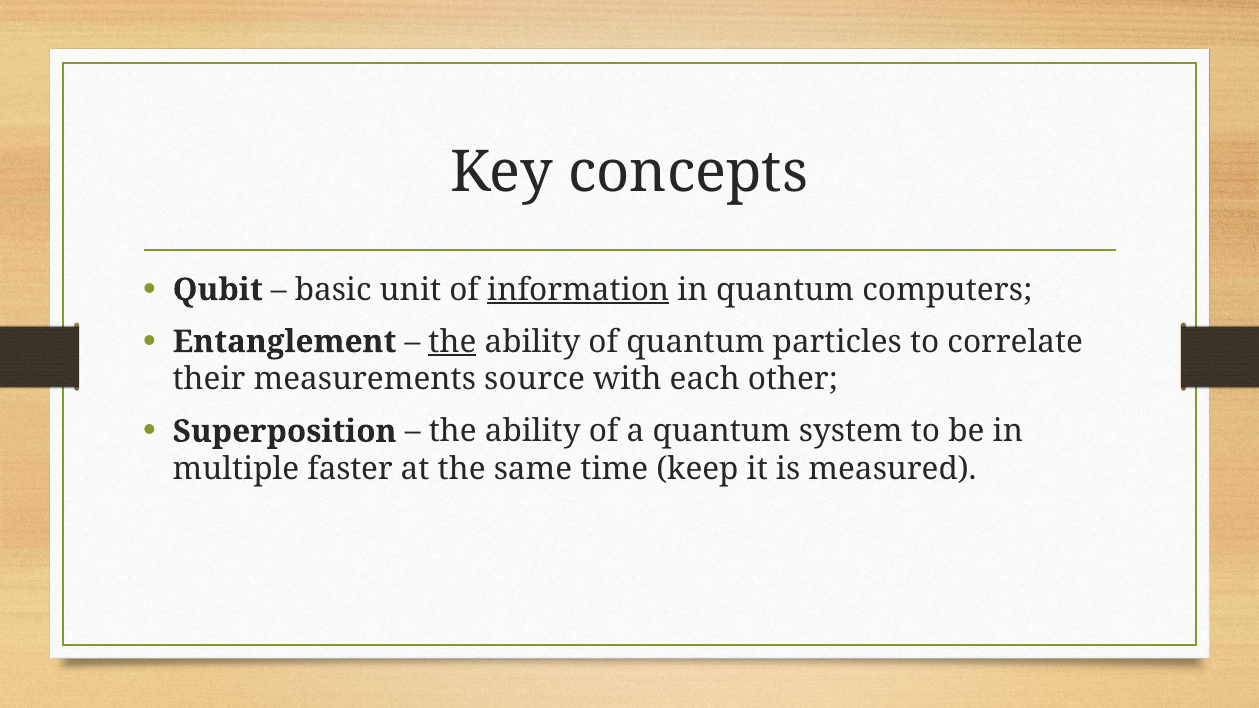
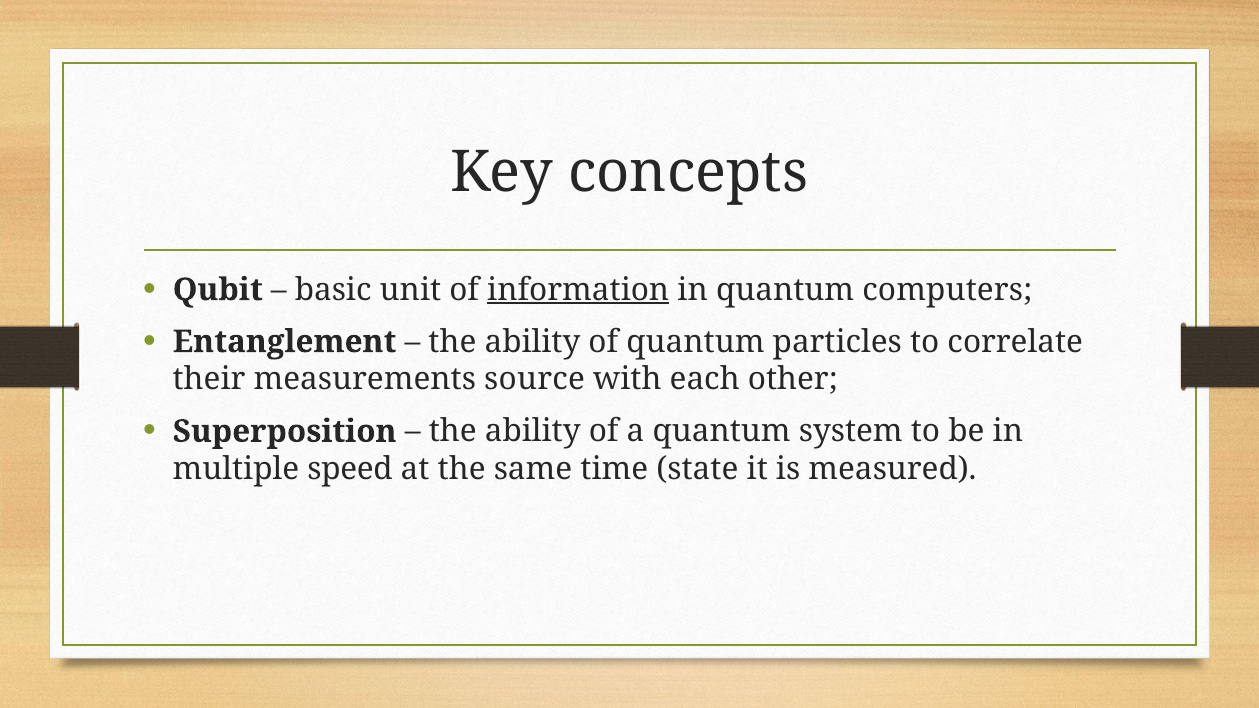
the underline: present -> none (452, 342)
faster: faster -> speed (350, 469)
keep: keep -> state (697, 469)
